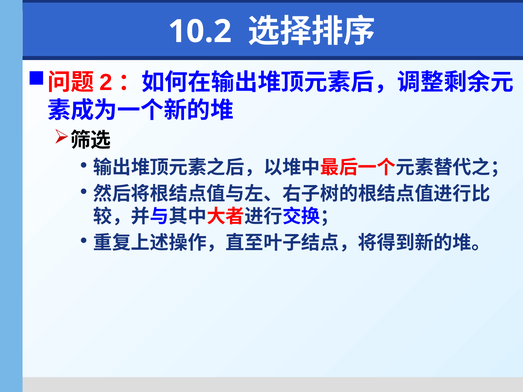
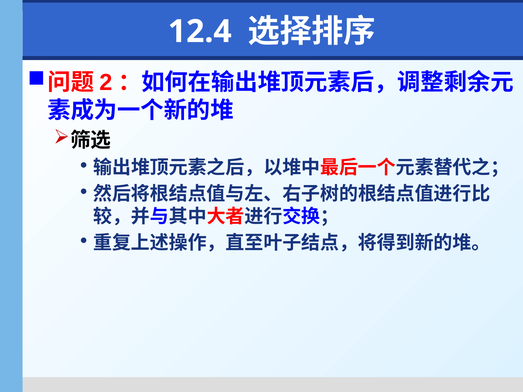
10.2: 10.2 -> 12.4 (200, 31)
